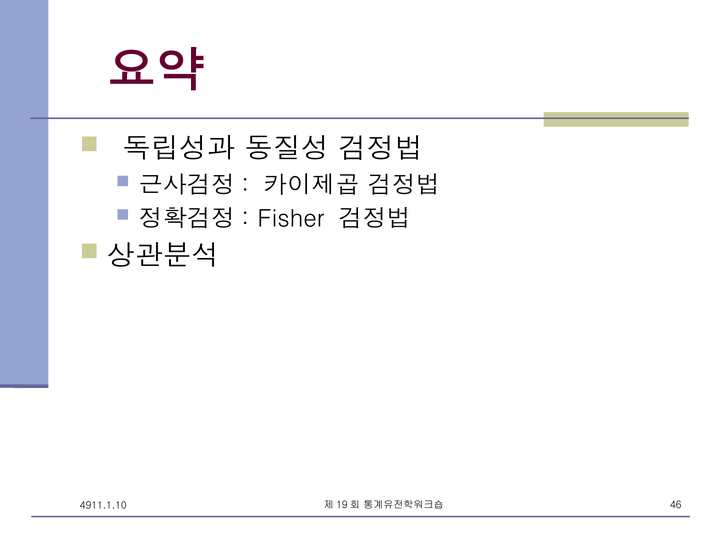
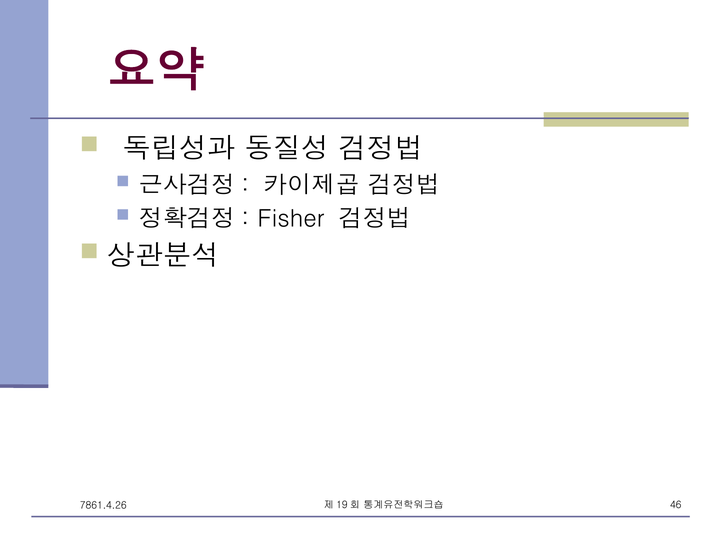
4911.1.10: 4911.1.10 -> 7861.4.26 (103, 506)
